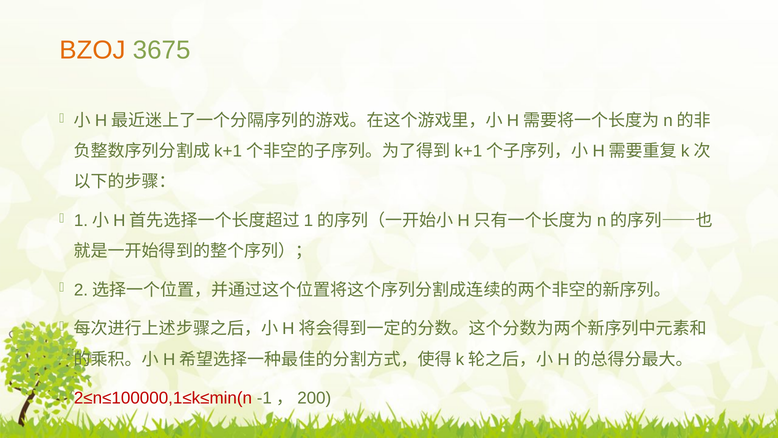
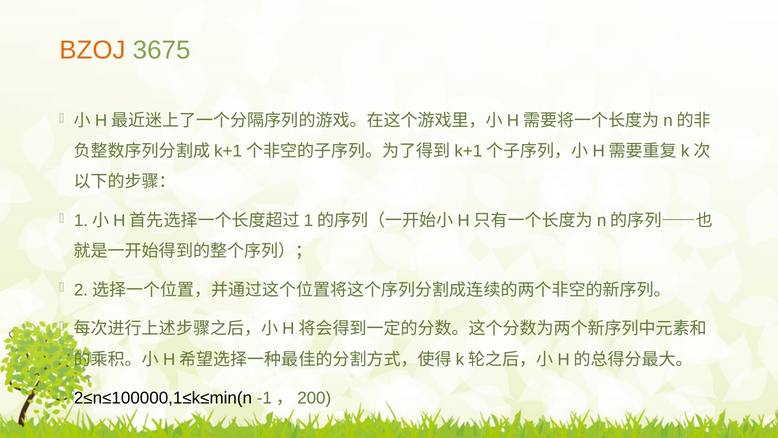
2≤n≤100000,1≤k≤min(n colour: red -> black (163, 398)
